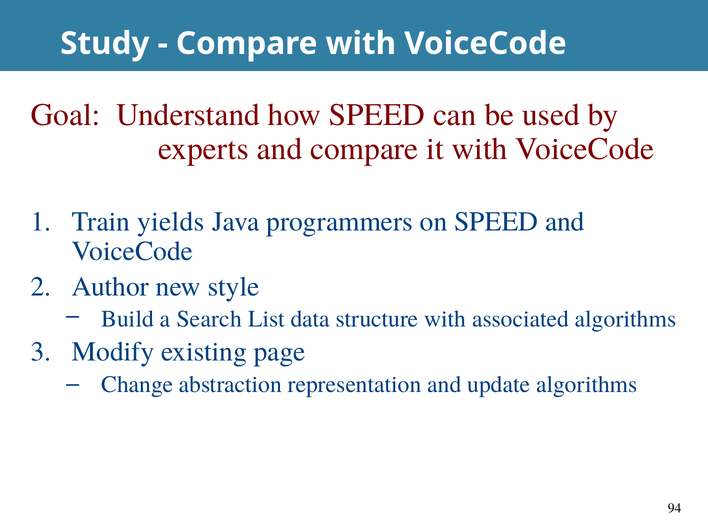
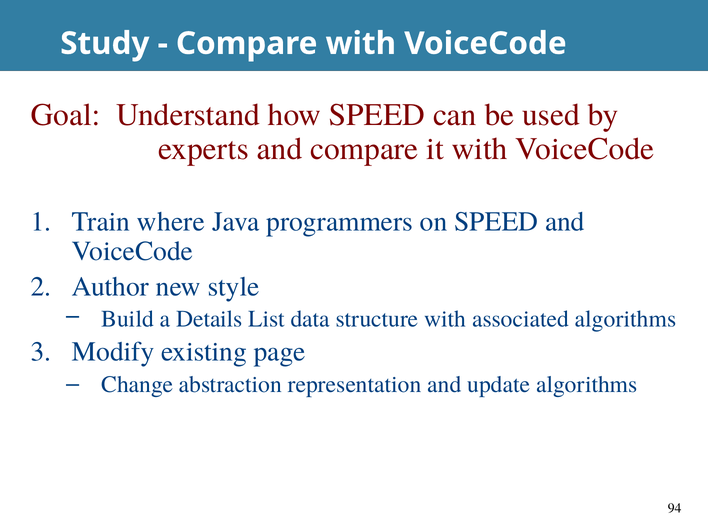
yields: yields -> where (171, 221)
Search: Search -> Details (209, 319)
